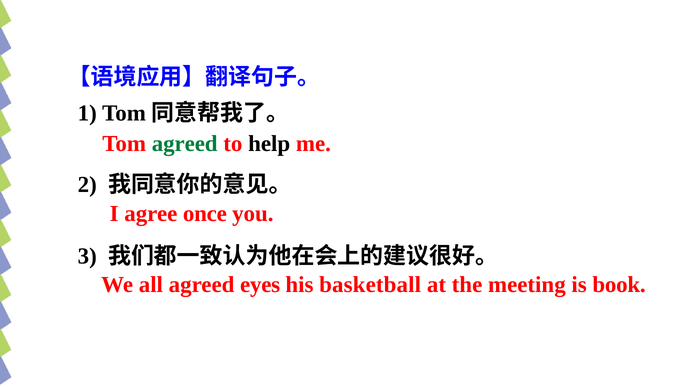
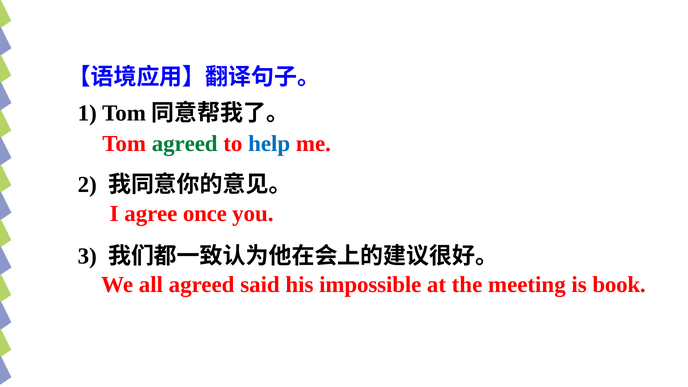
help colour: black -> blue (269, 144)
eyes: eyes -> said (260, 285)
basketball: basketball -> impossible (370, 285)
